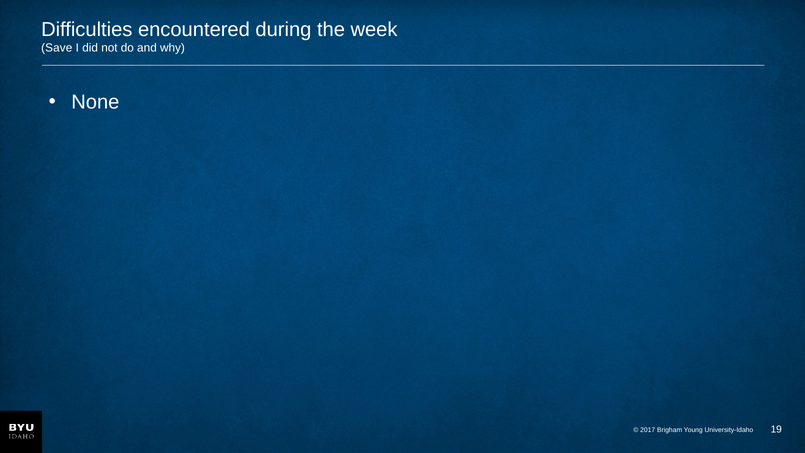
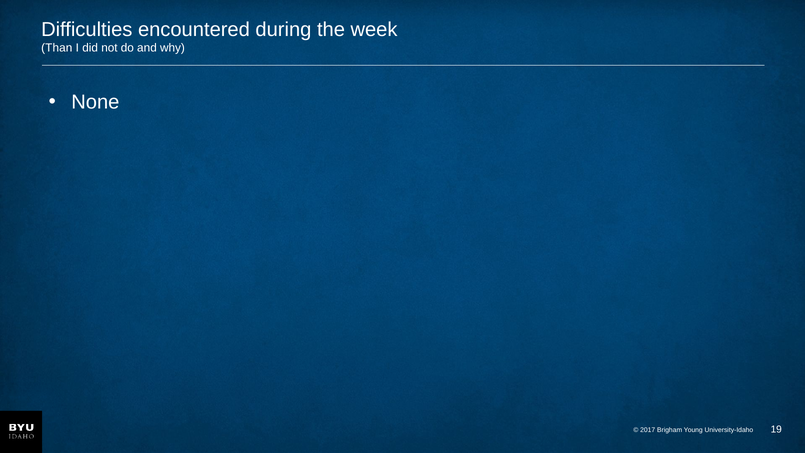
Save: Save -> Than (57, 48)
